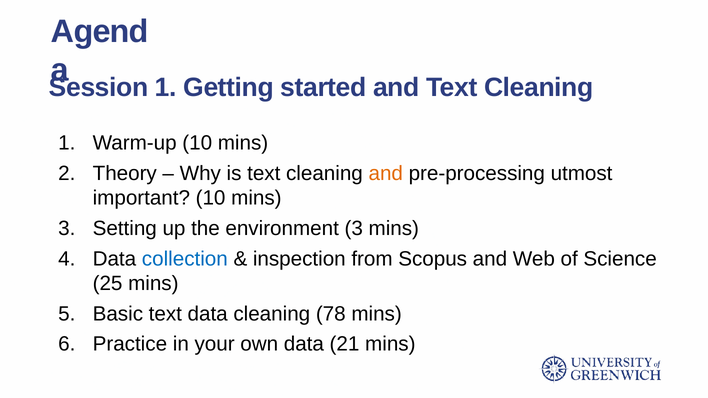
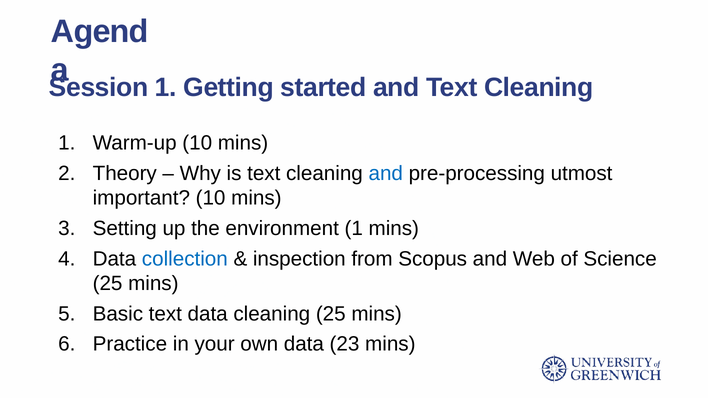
and colour: orange -> blue (386, 174)
environment 3: 3 -> 1 (354, 229)
cleaning 78: 78 -> 25 (331, 314)
21: 21 -> 23 (345, 344)
